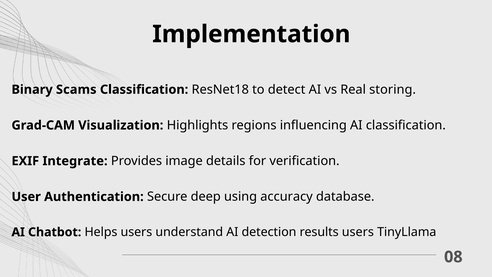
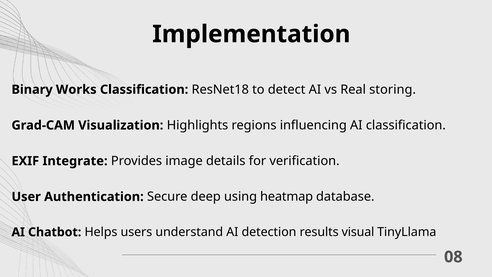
Scams: Scams -> Works (76, 89)
accuracy: accuracy -> heatmap (287, 197)
results users: users -> visual (358, 232)
